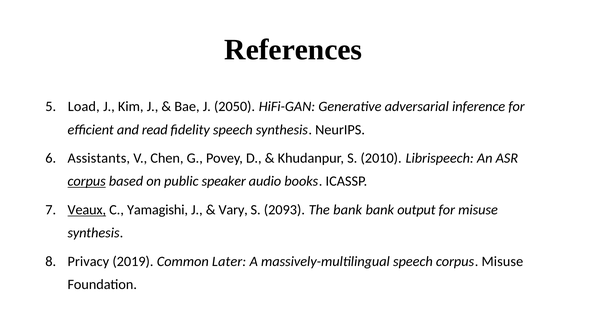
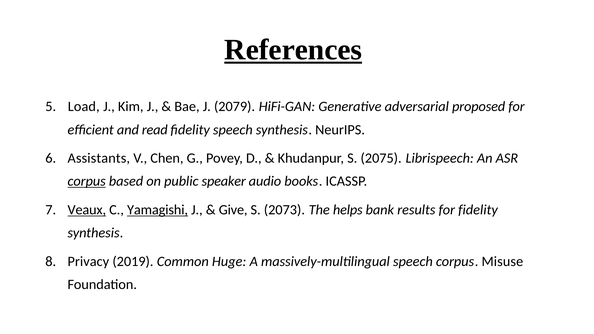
References underline: none -> present (293, 50)
2050: 2050 -> 2079 (235, 107)
inference: inference -> proposed (479, 107)
2010: 2010 -> 2075 (381, 158)
Yamagishi underline: none -> present (158, 210)
Vary: Vary -> Give (233, 210)
2093: 2093 -> 2073 (284, 210)
The bank: bank -> helps (348, 210)
output: output -> results (416, 210)
for misuse: misuse -> fidelity (478, 210)
Later: Later -> Huge (229, 262)
